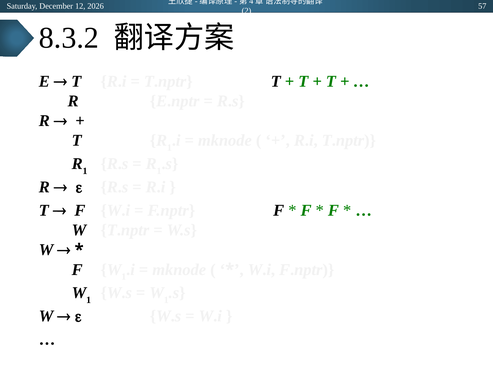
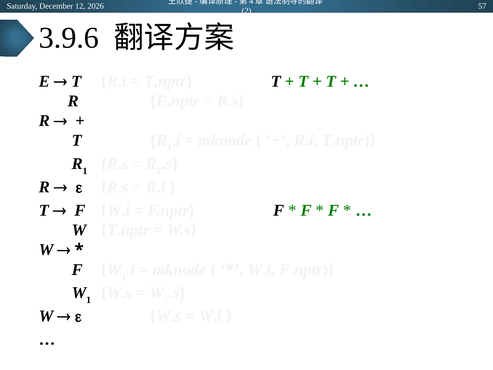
8.3.2: 8.3.2 -> 3.9.6 (69, 38)
